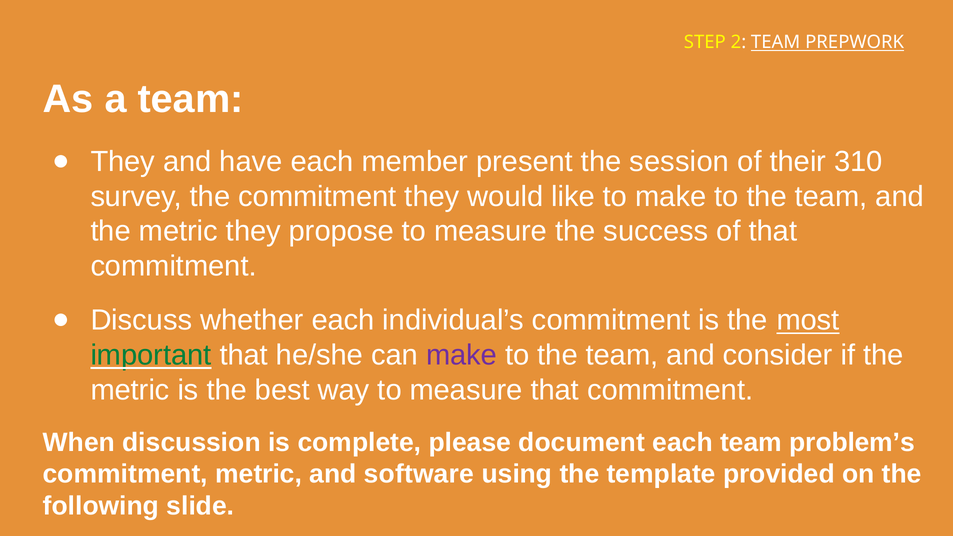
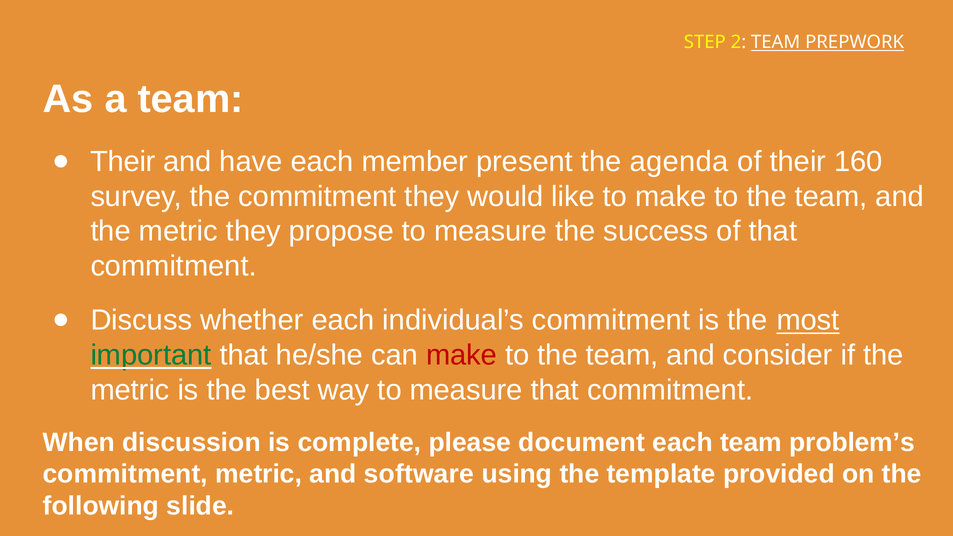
They: They -> Their (123, 162)
session: session -> agenda (679, 162)
310: 310 -> 160 (858, 162)
make colour: purple -> red (462, 355)
